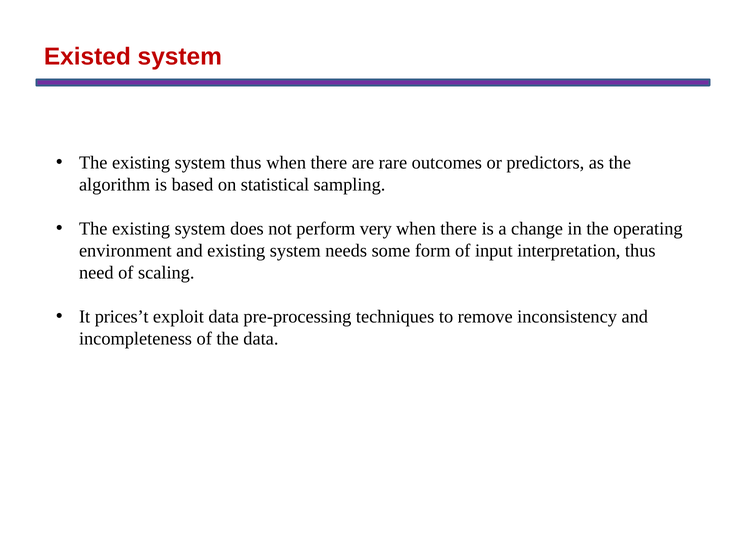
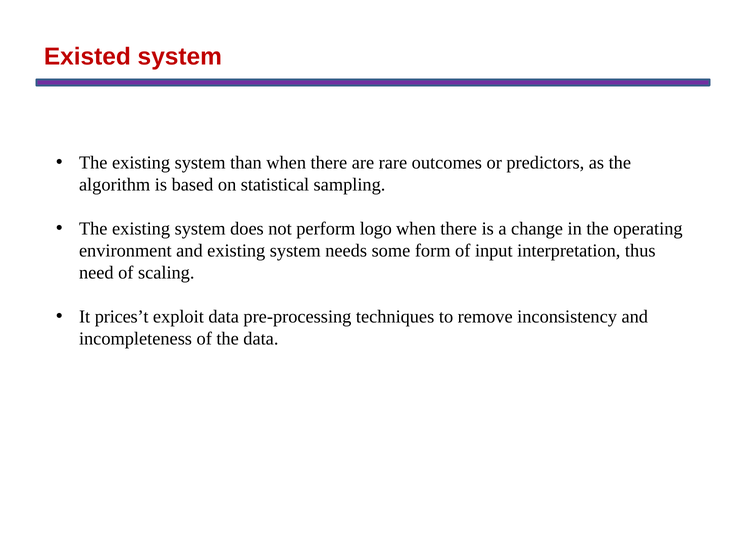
system thus: thus -> than (246, 163)
very: very -> logo (376, 229)
